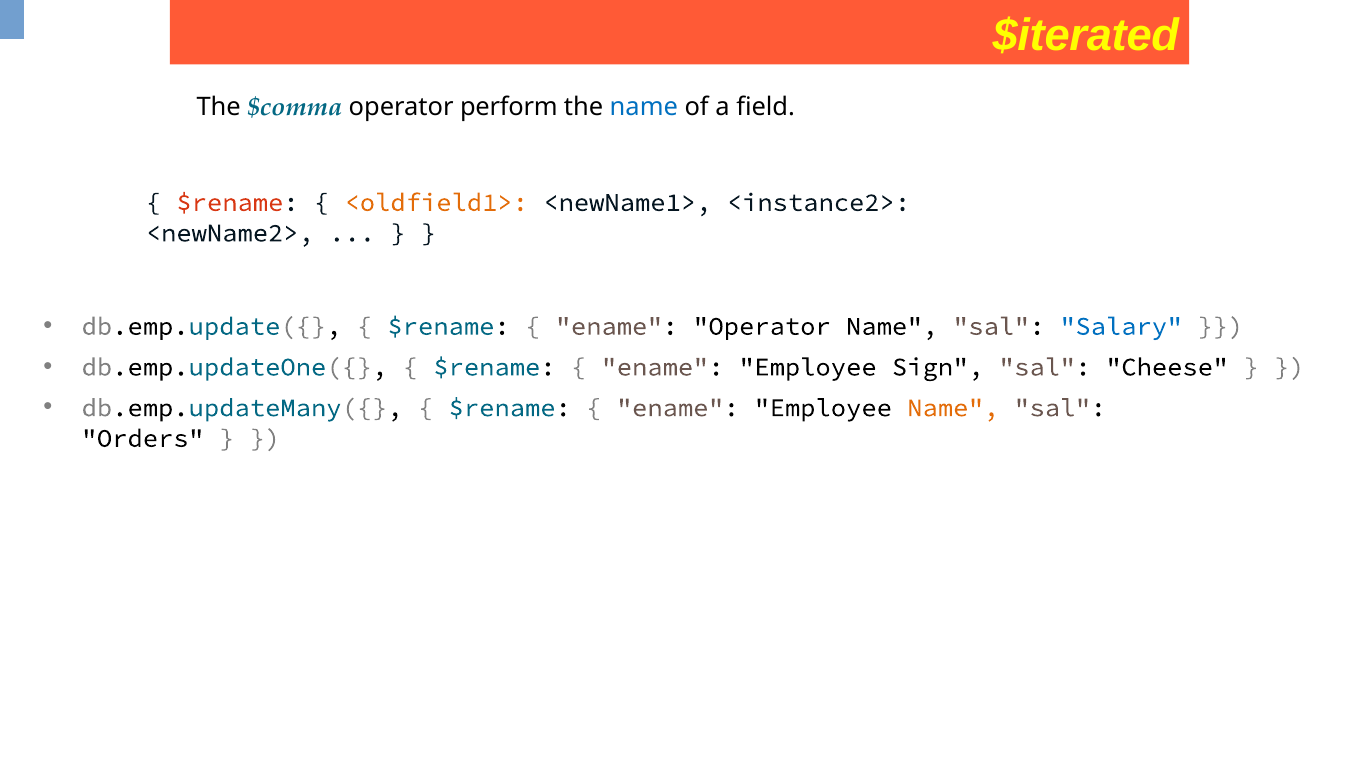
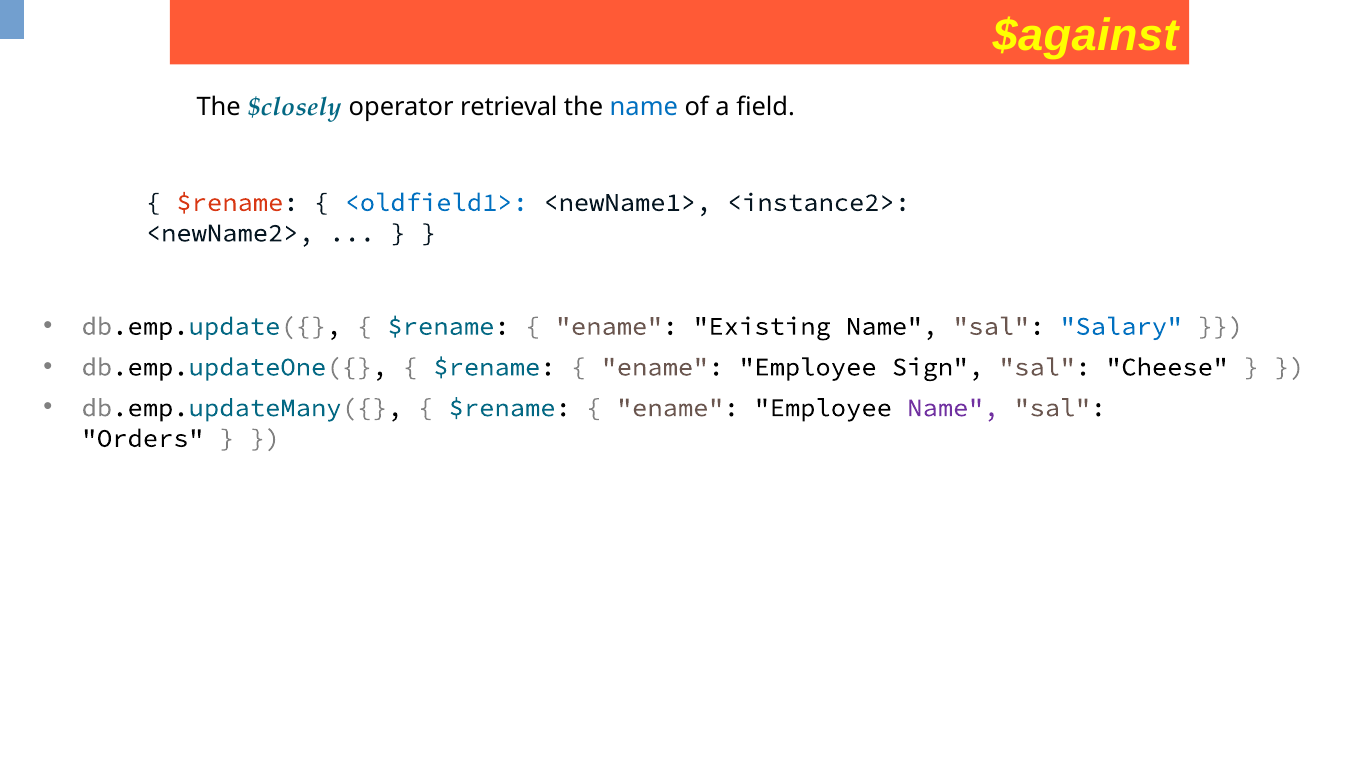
$iterated: $iterated -> $against (1086, 35)
$comma: $comma -> $closely (295, 107)
perform: perform -> retrieval (509, 107)
<oldfield1> colour: orange -> blue (436, 203)
ename Operator: Operator -> Existing (762, 326)
Name colour: orange -> purple (953, 408)
